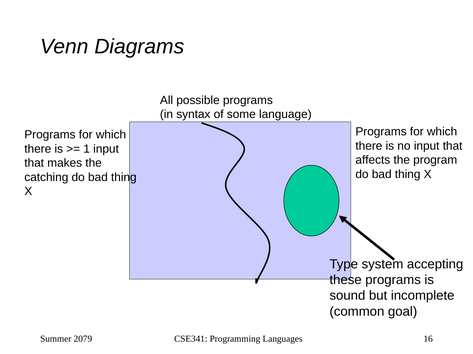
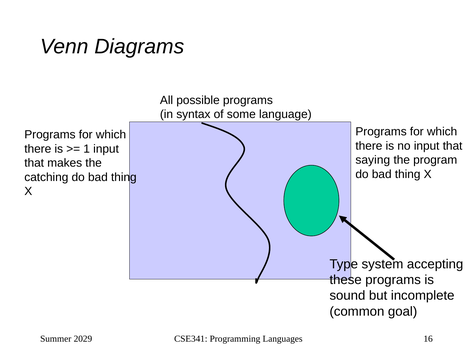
affects: affects -> saying (373, 160)
2079: 2079 -> 2029 (83, 340)
